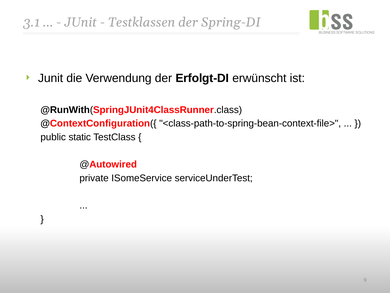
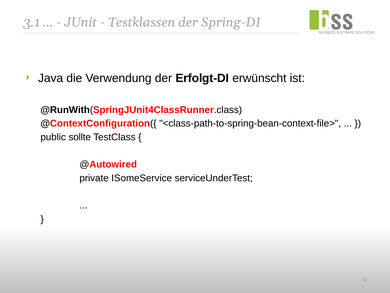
Junit: Junit -> Java (51, 78)
static: static -> sollte (80, 137)
